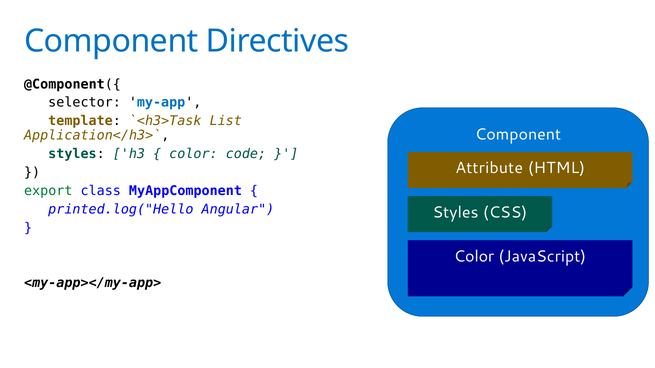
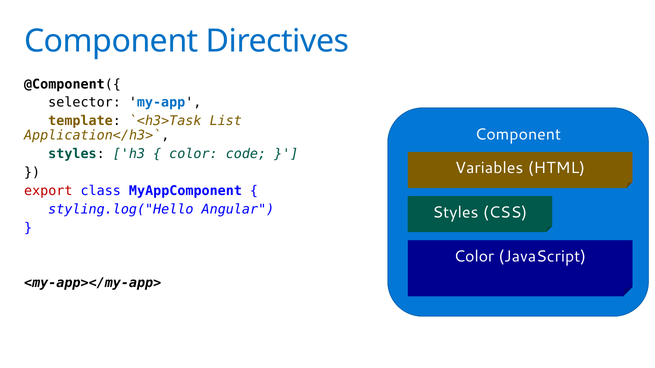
Attribute: Attribute -> Variables (489, 168)
export colour: green -> red (48, 191)
printed.log("Hello: printed.log("Hello -> styling.log("Hello (121, 209)
